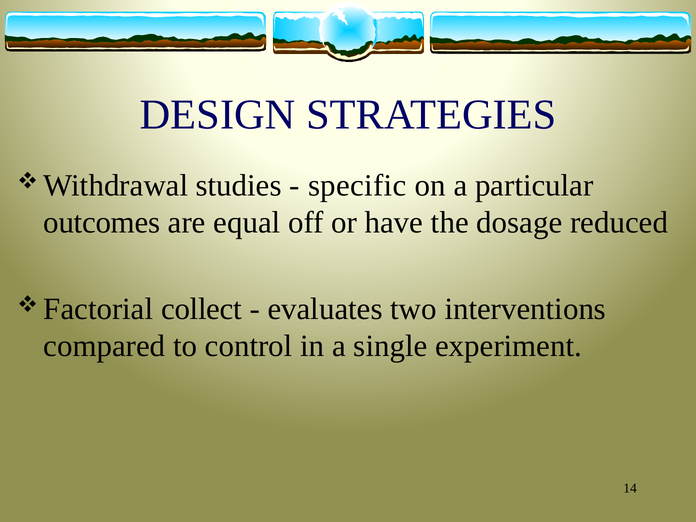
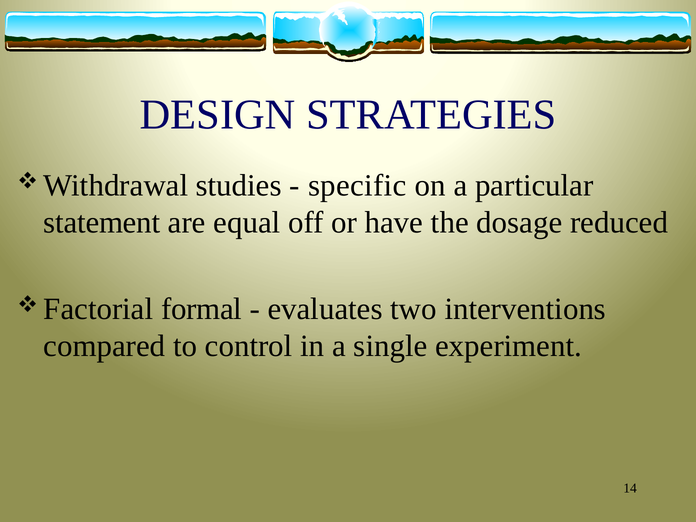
outcomes: outcomes -> statement (102, 222)
collect: collect -> formal (202, 309)
